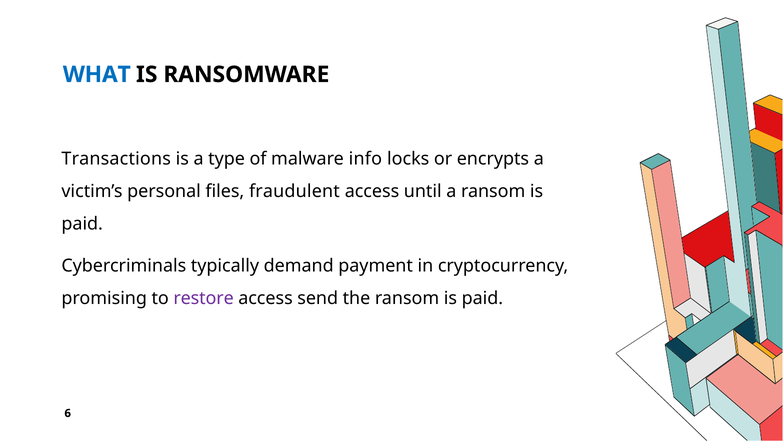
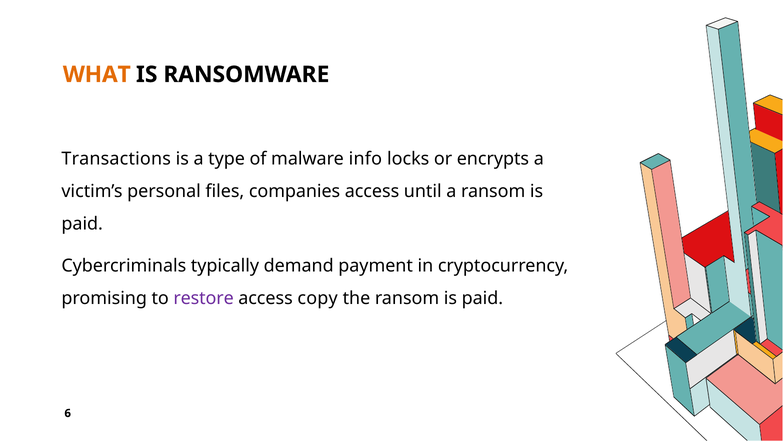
WHAT colour: blue -> orange (97, 74)
fraudulent: fraudulent -> companies (295, 191)
send: send -> copy (318, 298)
